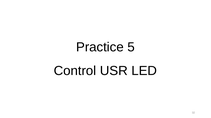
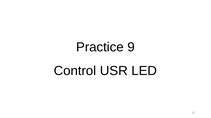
5: 5 -> 9 (131, 47)
